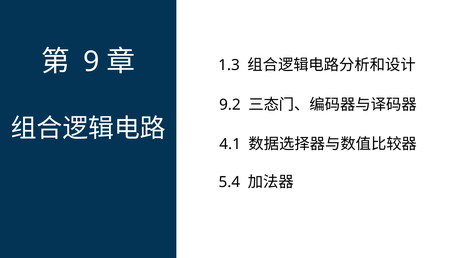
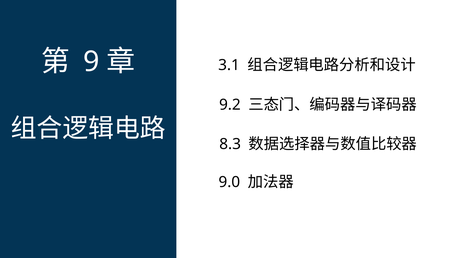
1.3: 1.3 -> 3.1 (229, 65)
4.1: 4.1 -> 8.3 (230, 144)
5.4: 5.4 -> 9.0 (229, 182)
